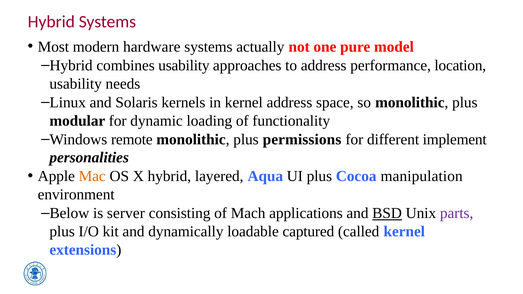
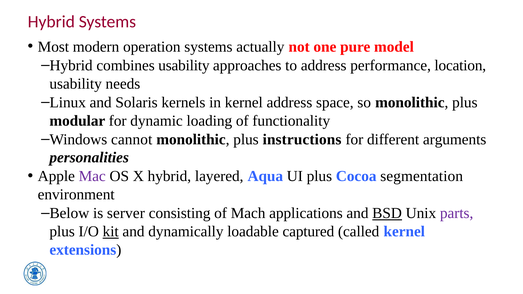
hardware: hardware -> operation (152, 47)
remote: remote -> cannot (132, 139)
permissions: permissions -> instructions (302, 139)
implement: implement -> arguments (455, 139)
Mac colour: orange -> purple (92, 176)
manipulation: manipulation -> segmentation (422, 176)
kit underline: none -> present (111, 232)
